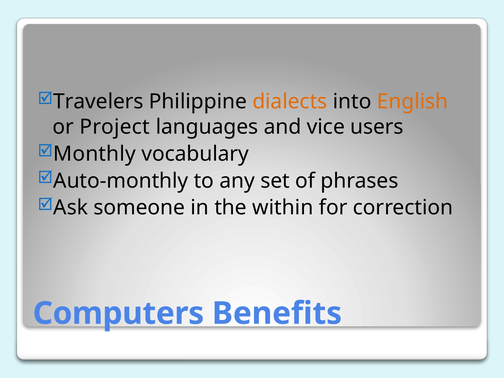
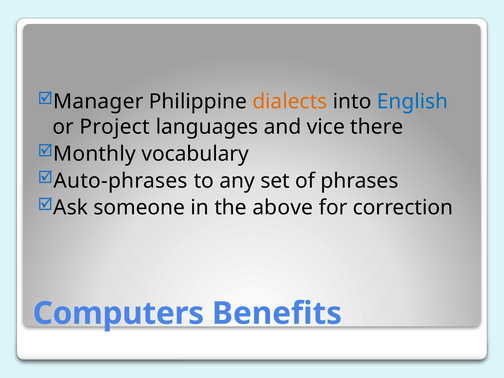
Travelers: Travelers -> Manager (98, 102)
English colour: orange -> blue (413, 102)
users: users -> there (377, 127)
Auto-monthly: Auto-monthly -> Auto-phrases (121, 181)
within: within -> above (283, 208)
